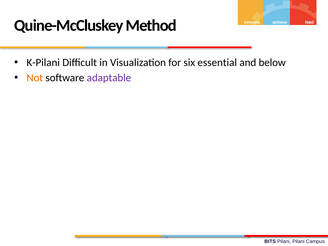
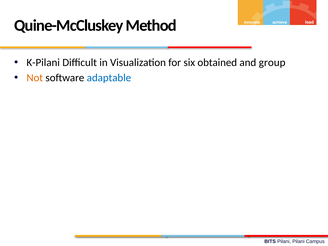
essential: essential -> obtained (217, 63)
below: below -> group (272, 63)
adaptable colour: purple -> blue (109, 78)
